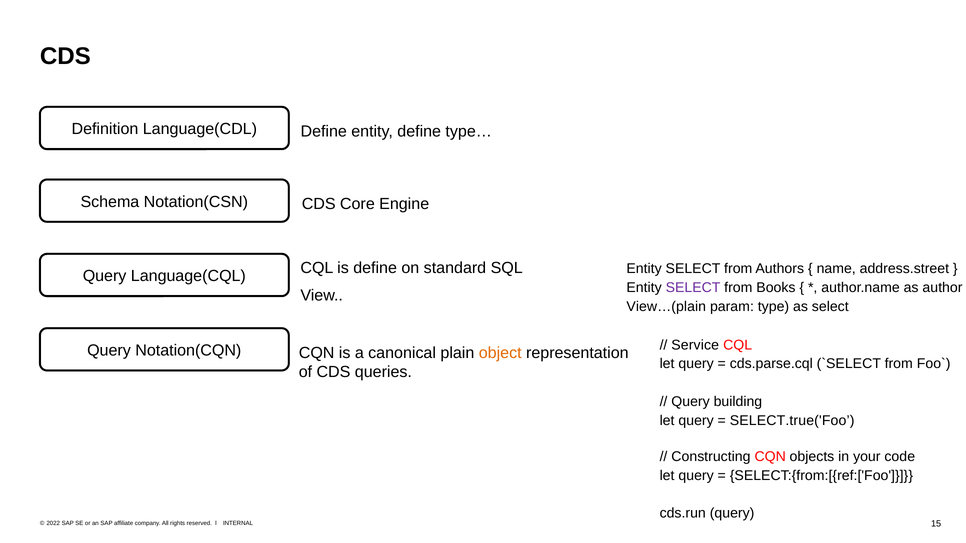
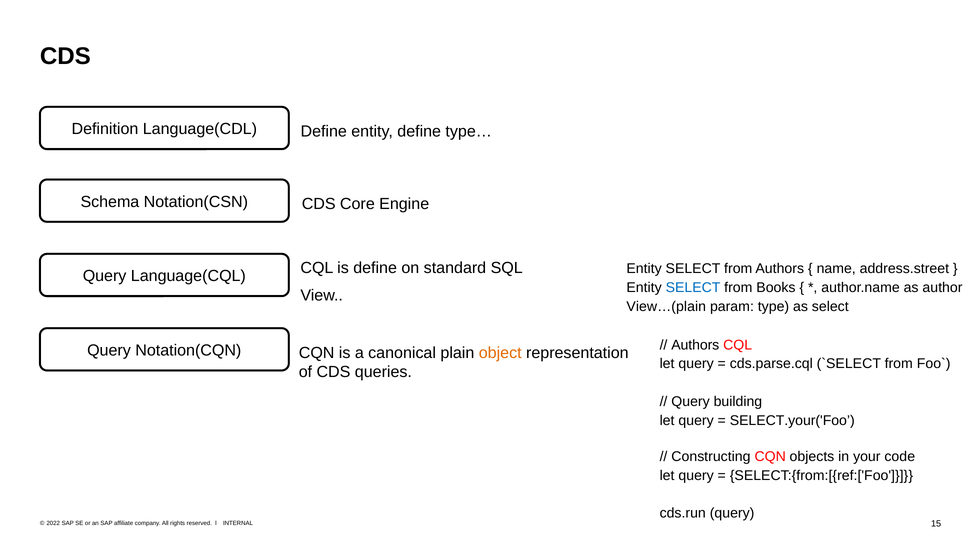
SELECT colour: purple -> blue (693, 288)
Service: Service -> Authors (695, 345)
SELECT.true('Foo: SELECT.true('Foo -> SELECT.your('Foo (792, 421)
